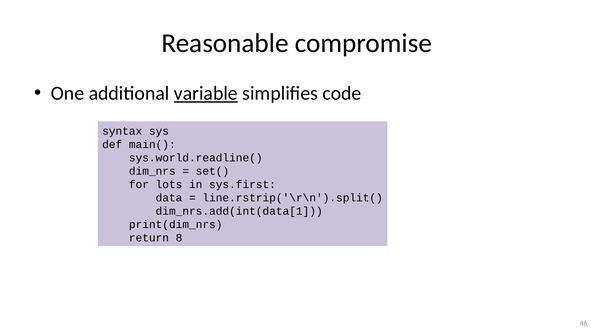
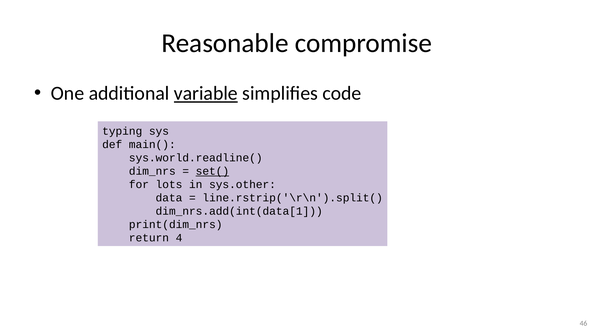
syntax: syntax -> typing (122, 131)
set( underline: none -> present (212, 171)
sys.first: sys.first -> sys.other (243, 185)
8: 8 -> 4 (179, 238)
